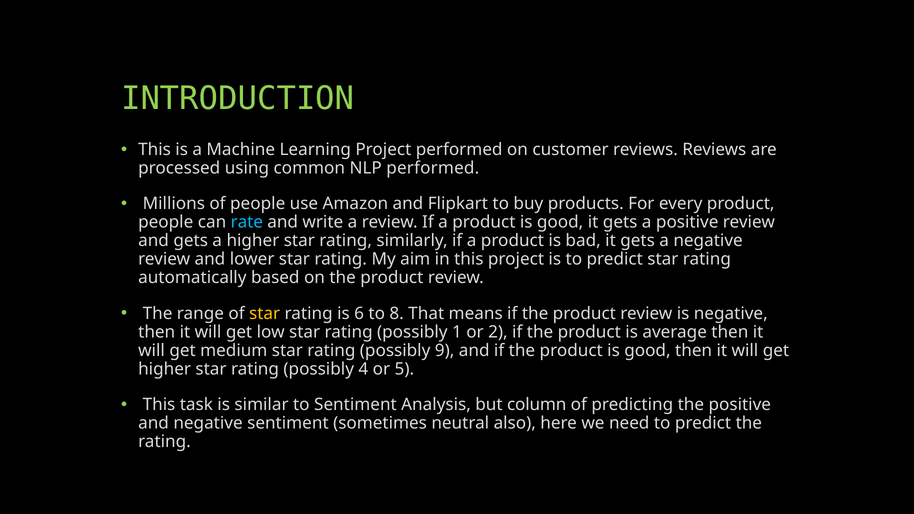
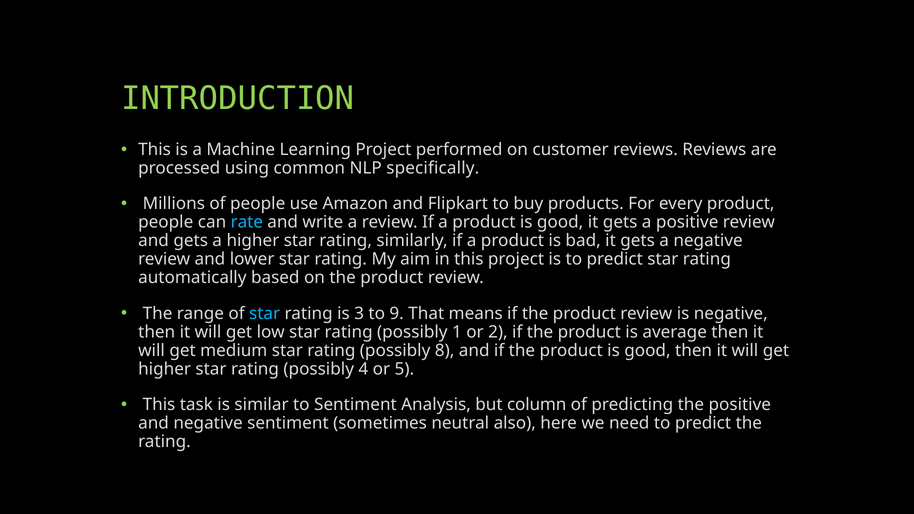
NLP performed: performed -> specifically (433, 168)
star colour: yellow -> light blue (265, 314)
6: 6 -> 3 (359, 314)
8: 8 -> 9 (397, 314)
9: 9 -> 8 (445, 351)
